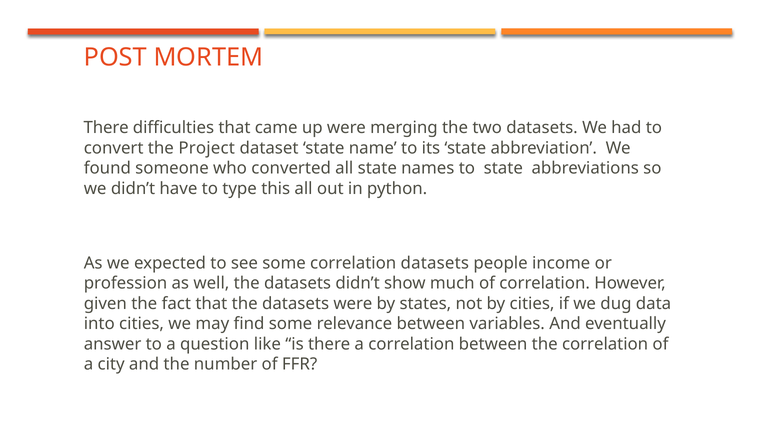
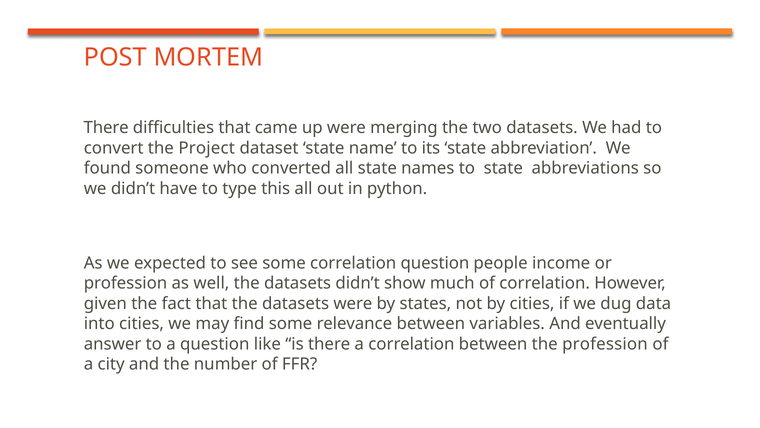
correlation datasets: datasets -> question (435, 263)
the correlation: correlation -> profession (605, 344)
